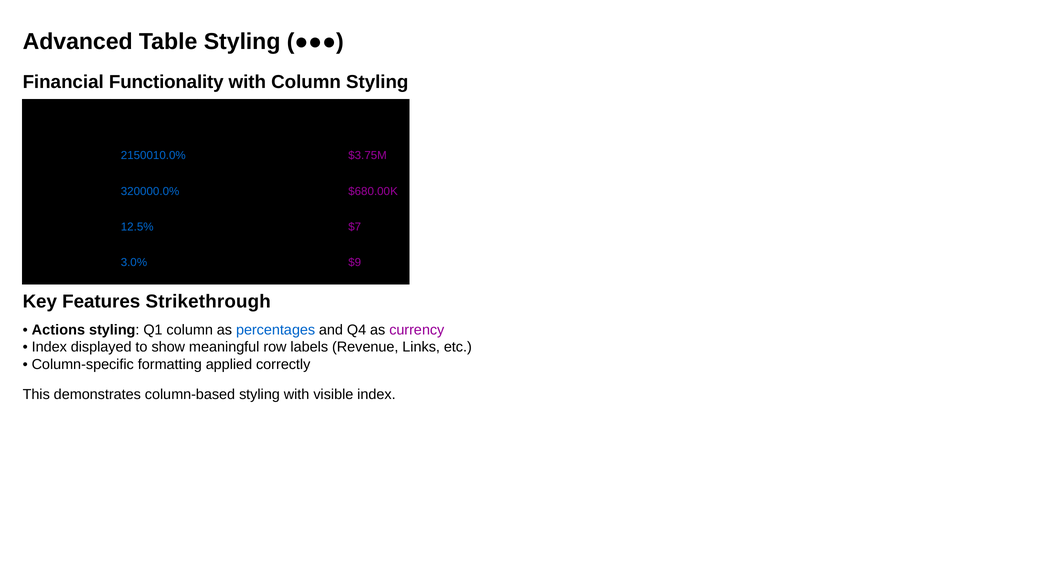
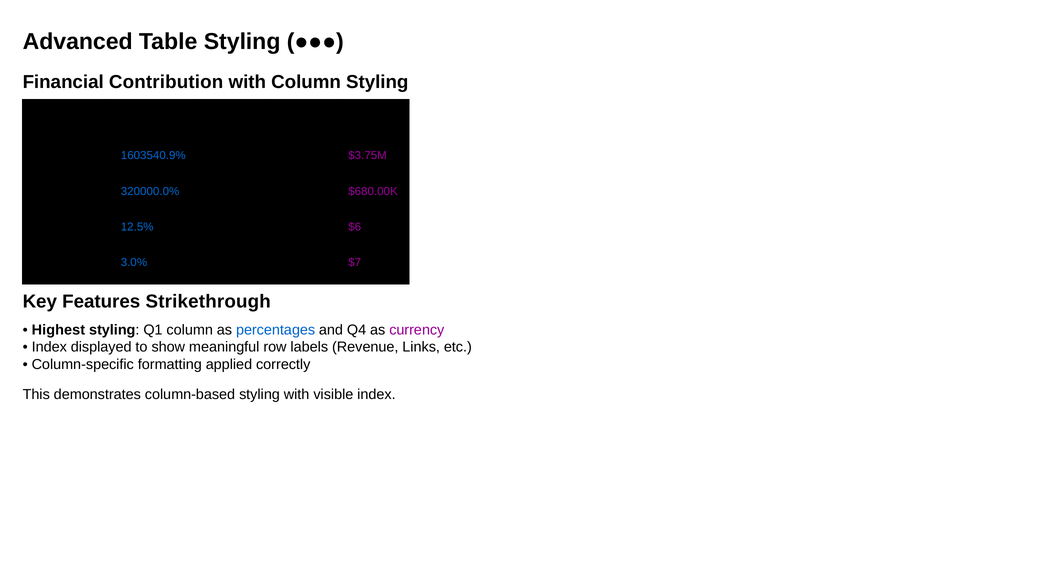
Functionality: Functionality -> Contribution (166, 82)
2150010.0%: 2150010.0% -> 1603540.9% (153, 156)
$7: $7 -> $6 (355, 227)
$9: $9 -> $7 (355, 263)
Actions: Actions -> Highest (58, 330)
